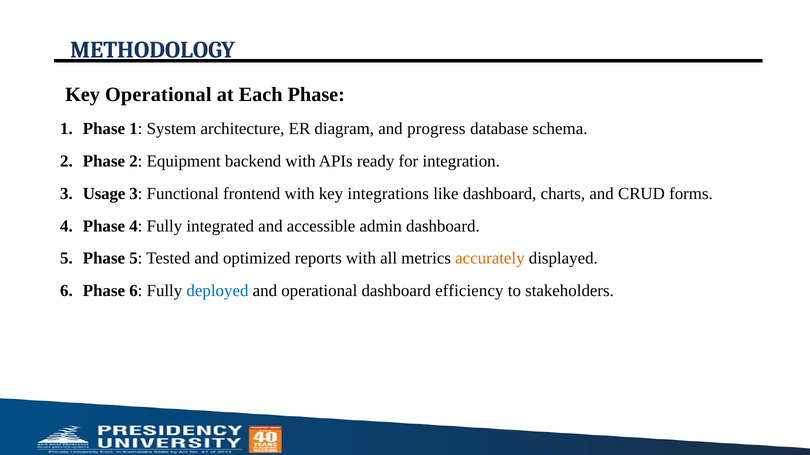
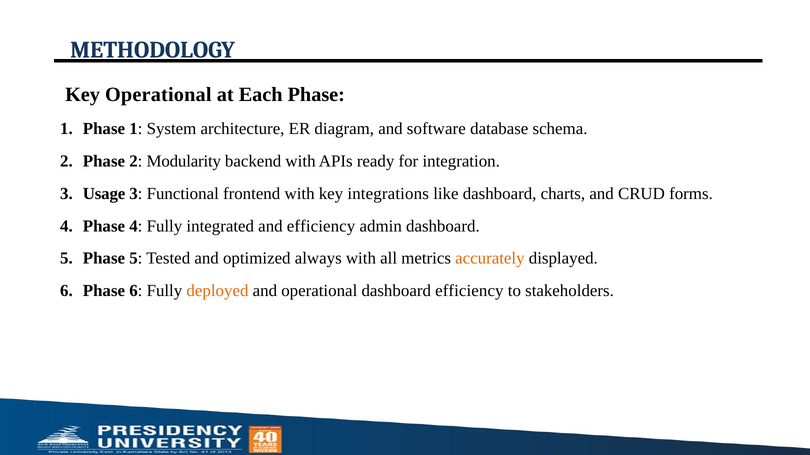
progress: progress -> software (436, 129)
Equipment: Equipment -> Modularity (184, 161)
and accessible: accessible -> efficiency (321, 226)
reports: reports -> always (318, 259)
deployed colour: blue -> orange (217, 291)
